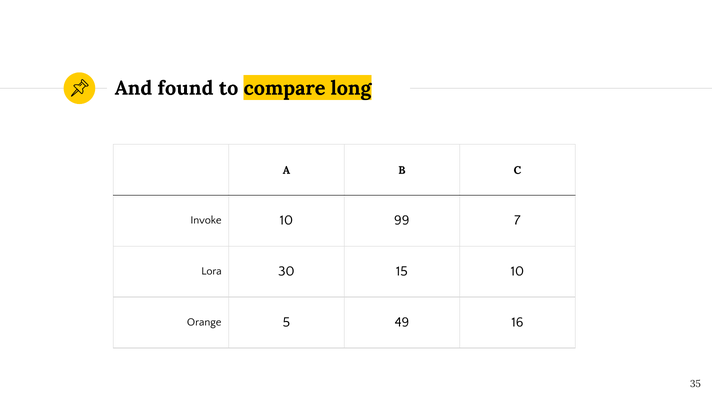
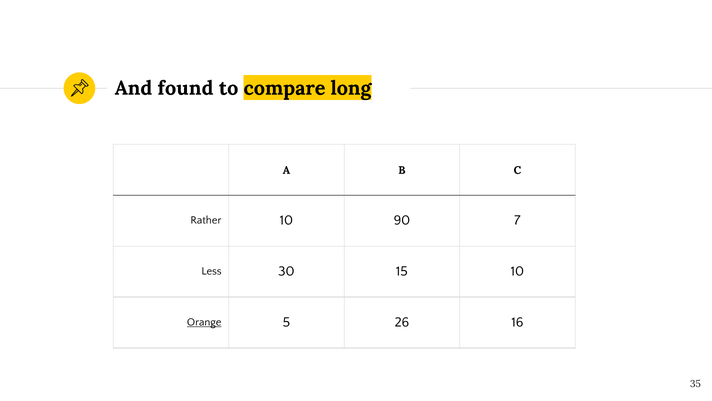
Invoke: Invoke -> Rather (206, 220)
99: 99 -> 90 (402, 220)
Lora: Lora -> Less (211, 271)
Orange underline: none -> present (204, 322)
49: 49 -> 26 (402, 322)
